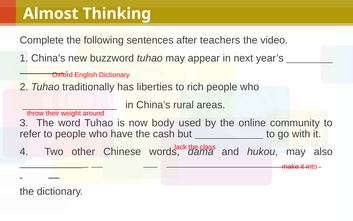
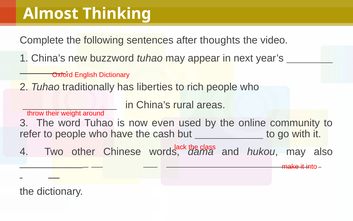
teachers: teachers -> thoughts (220, 40)
body: body -> even (163, 123)
